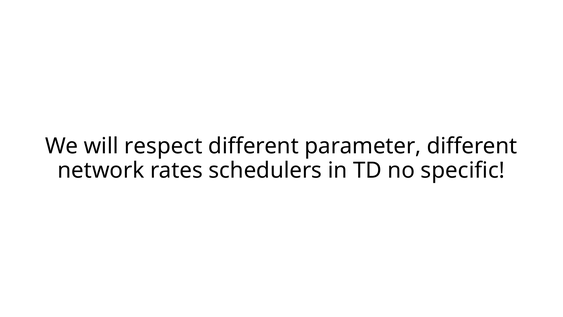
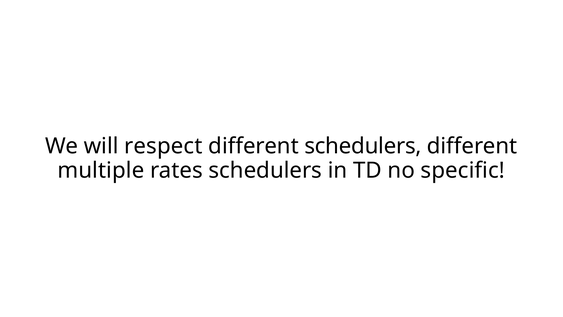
different parameter: parameter -> schedulers (363, 146)
network: network -> multiple (101, 170)
